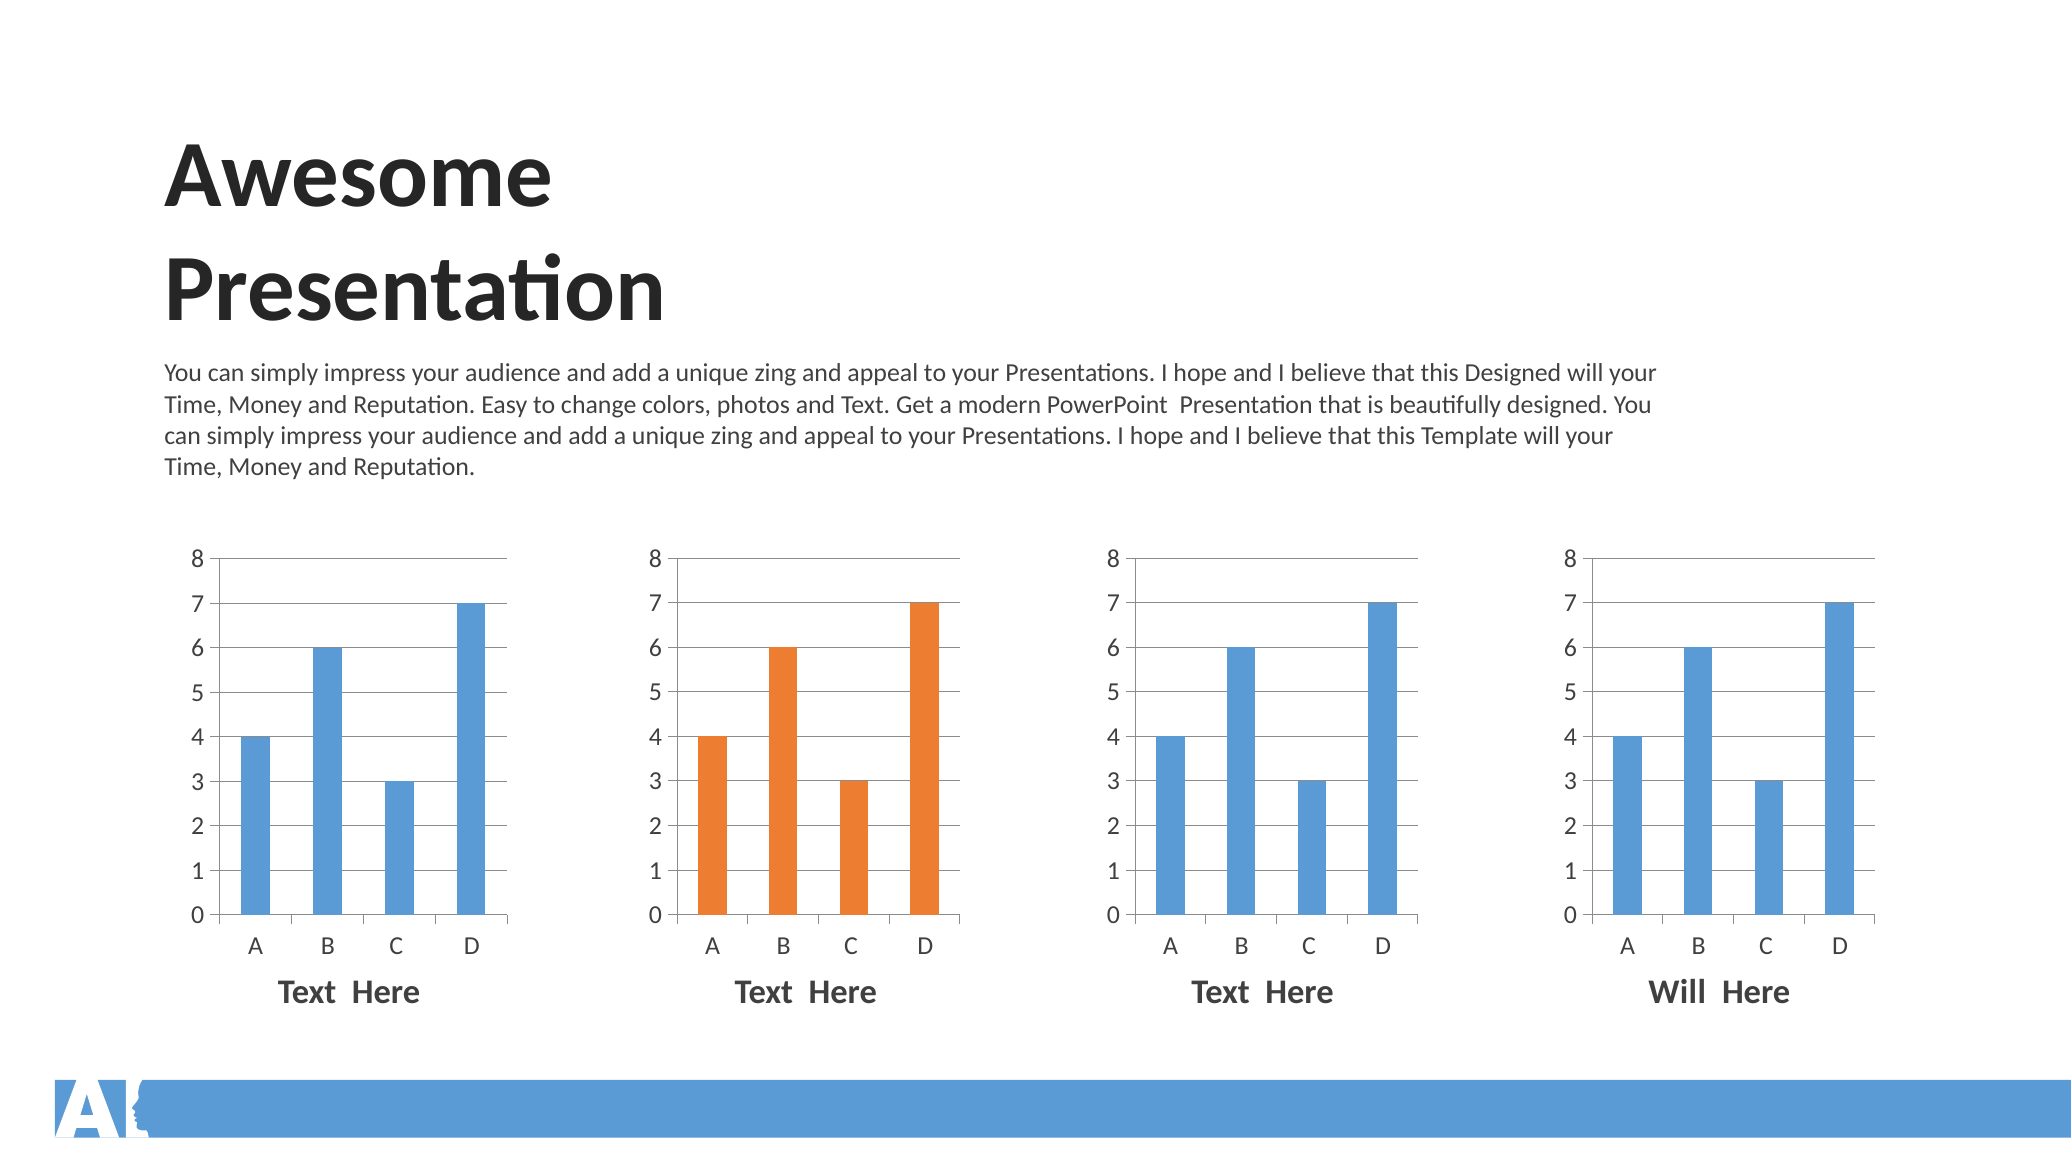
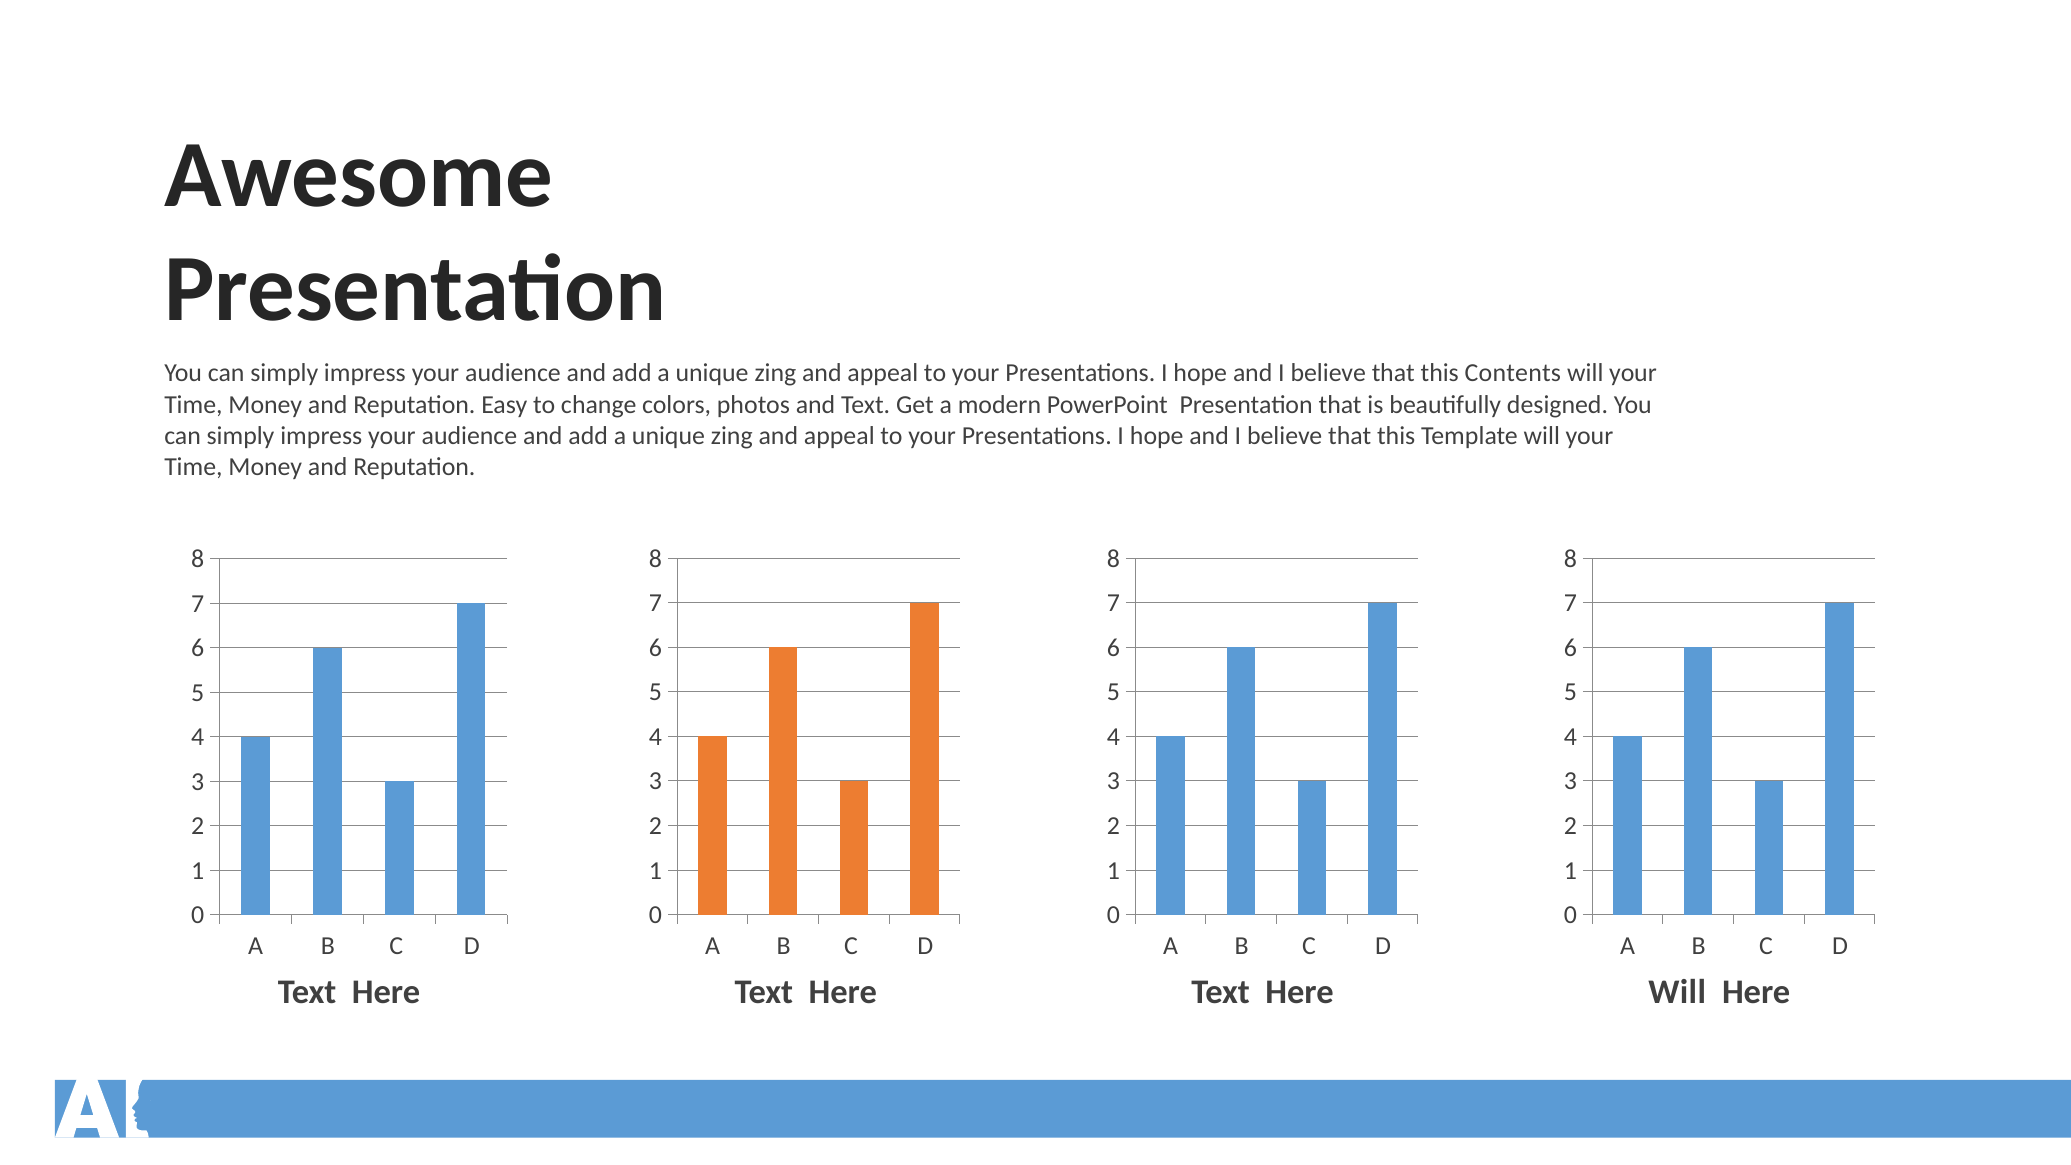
this Designed: Designed -> Contents (1513, 373)
